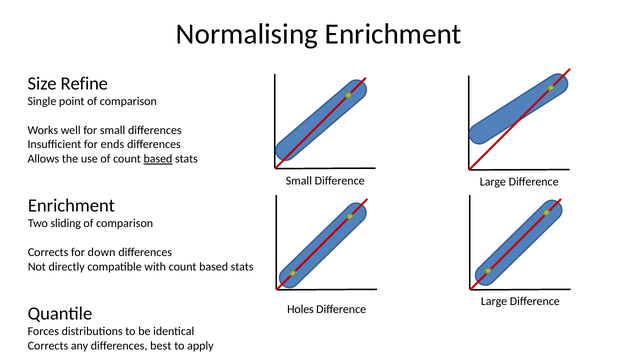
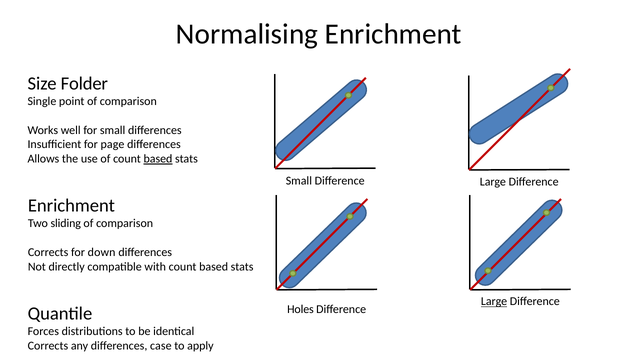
Refine: Refine -> Folder (84, 84)
ends: ends -> page (112, 144)
Large underline: none -> present (494, 301)
best: best -> case (161, 346)
